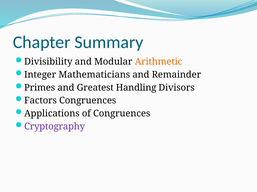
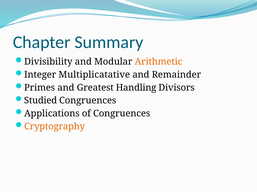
Mathematicians: Mathematicians -> Multiplicatative (94, 75)
Factors: Factors -> Studied (41, 101)
Cryptography colour: purple -> orange (55, 127)
